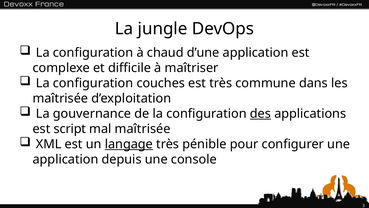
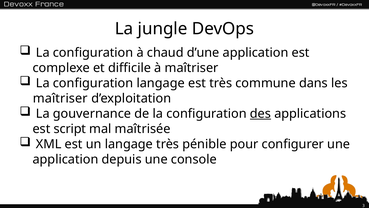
configuration couches: couches -> langage (161, 83)
maîtrisée: maîtrisée -> maîtriser (60, 98)
langage underline: present -> none (129, 144)
